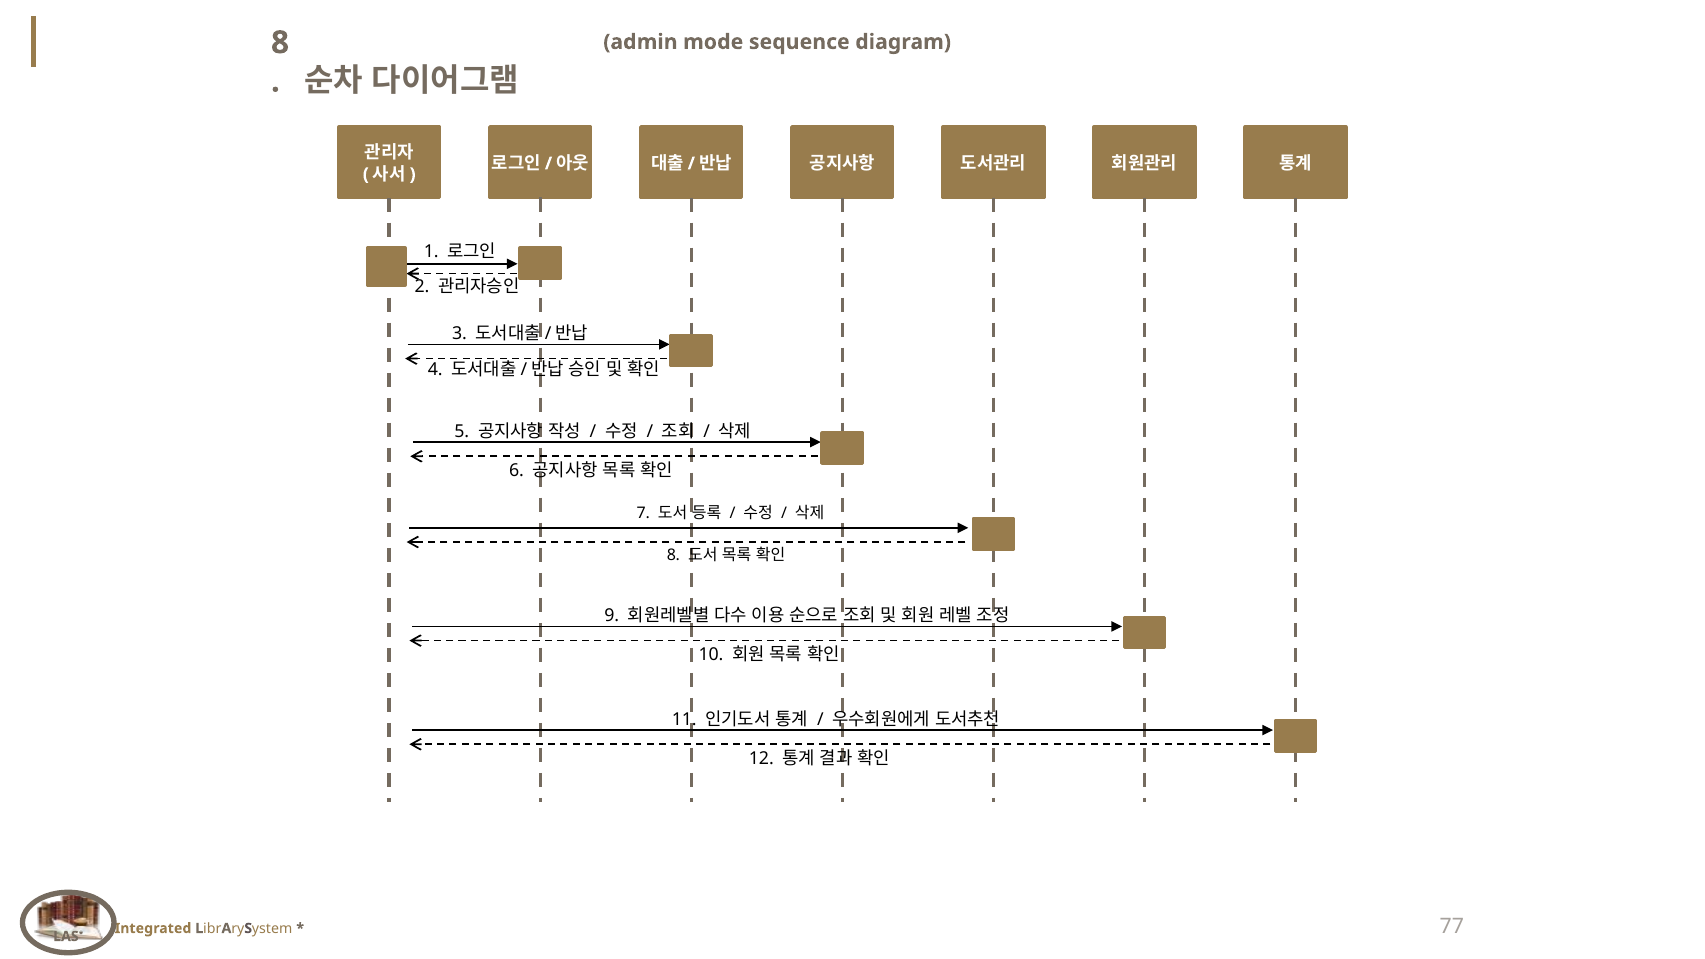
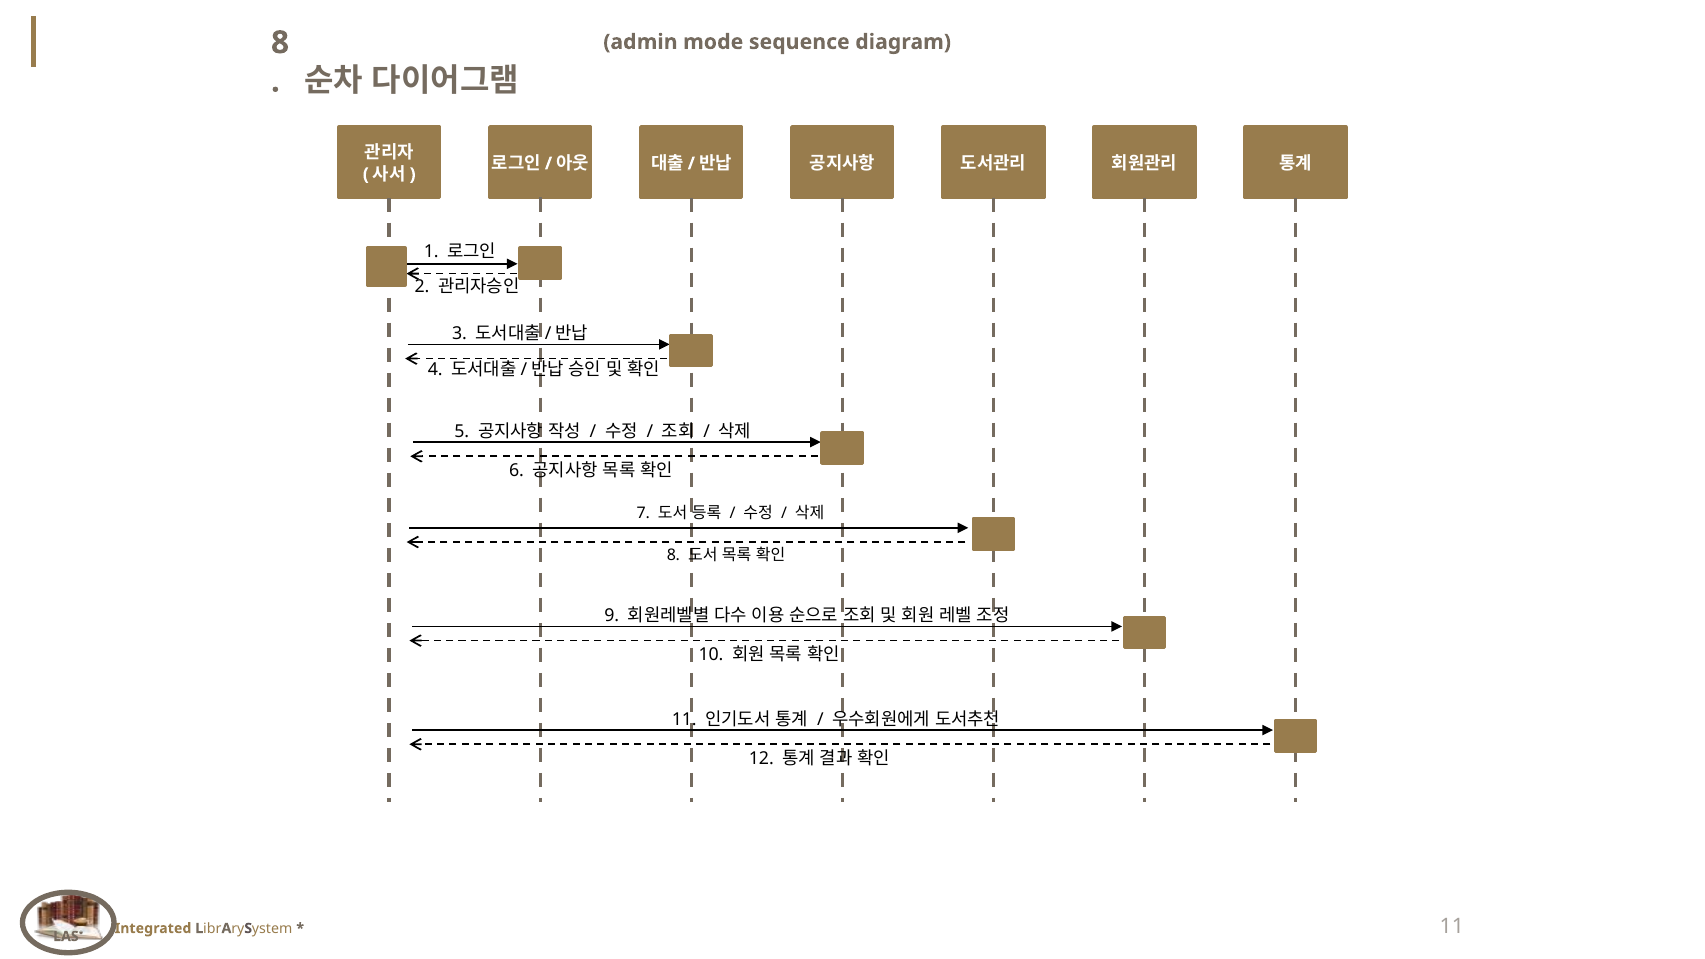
77: 77 -> 11 (1452, 927)
